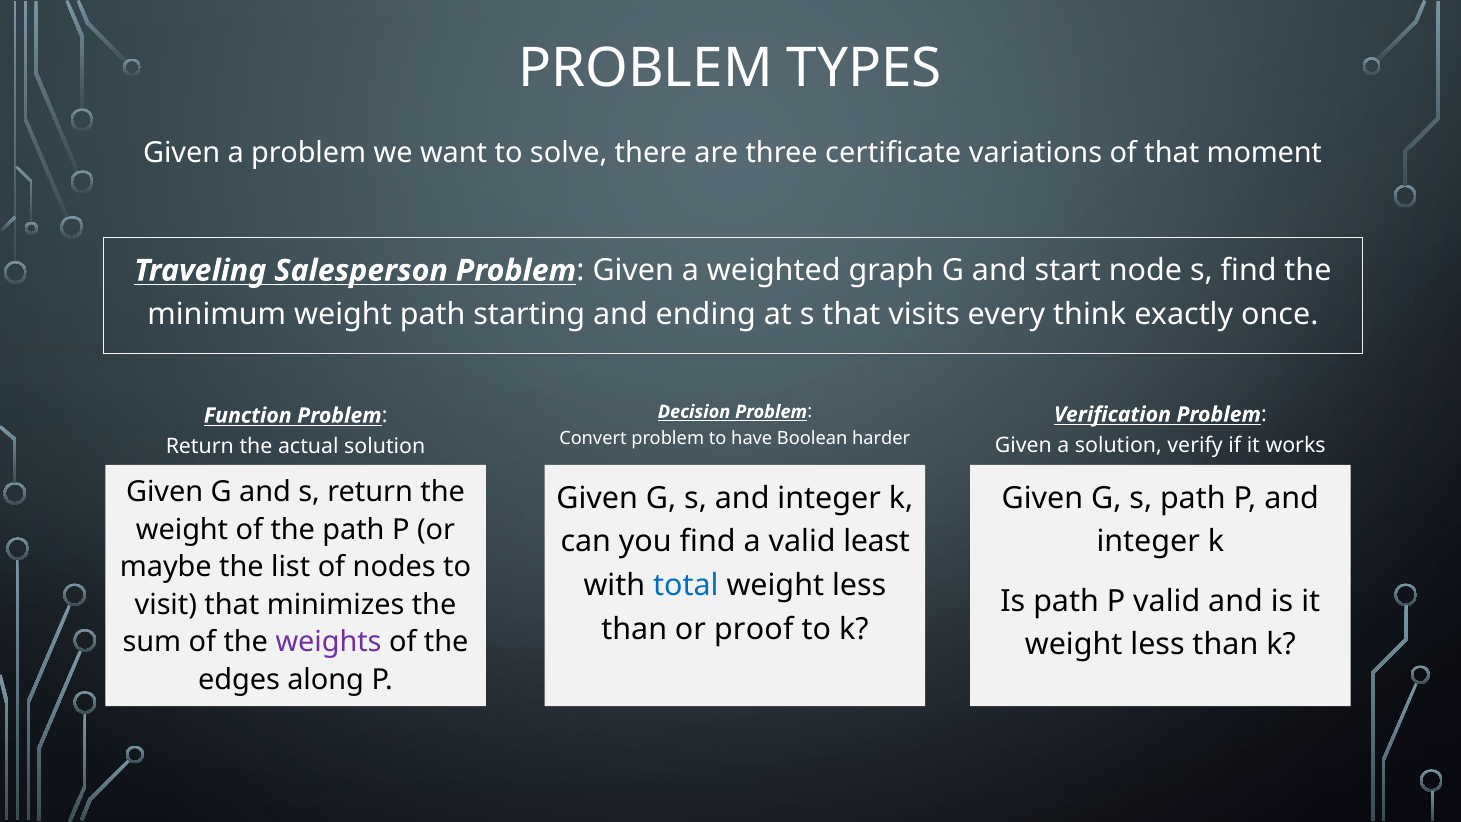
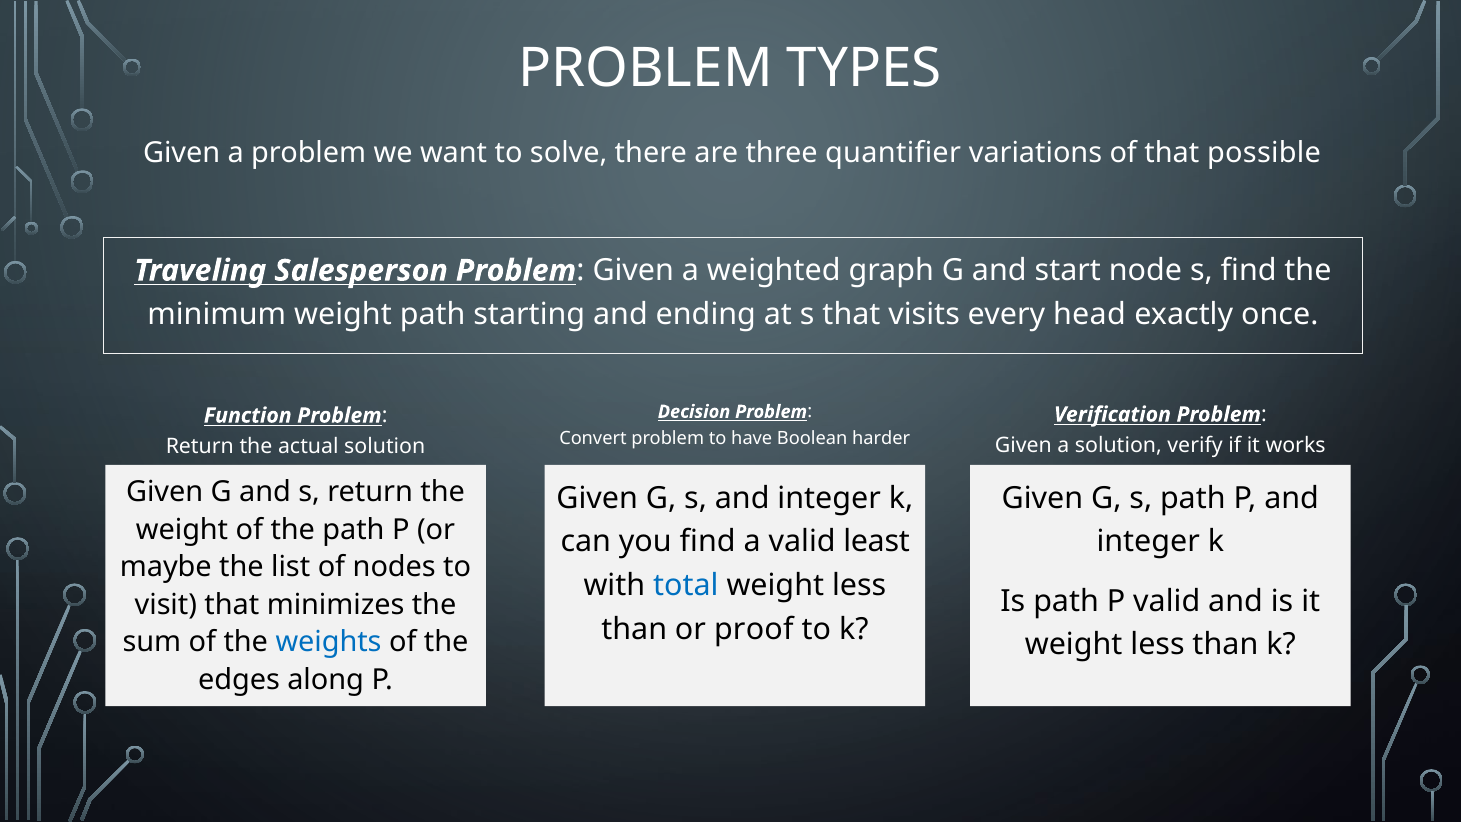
certificate: certificate -> quantifier (893, 152)
moment: moment -> possible (1264, 152)
think: think -> head (1089, 314)
weights colour: purple -> blue (329, 642)
